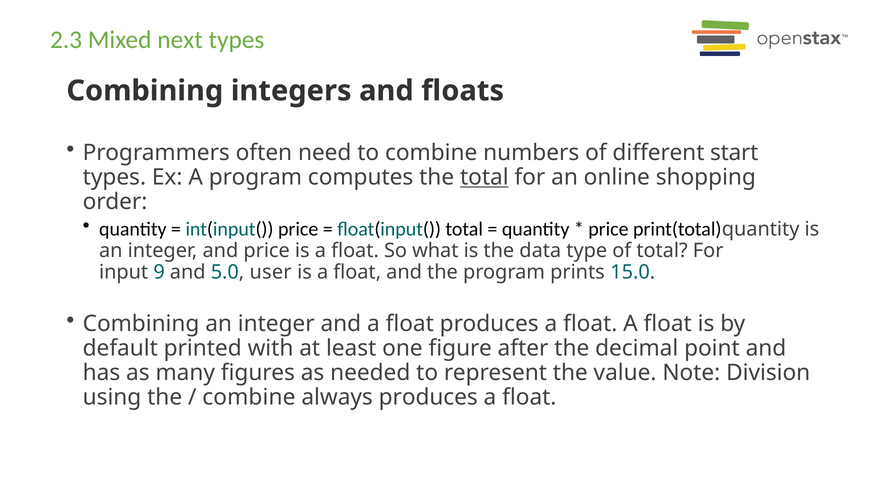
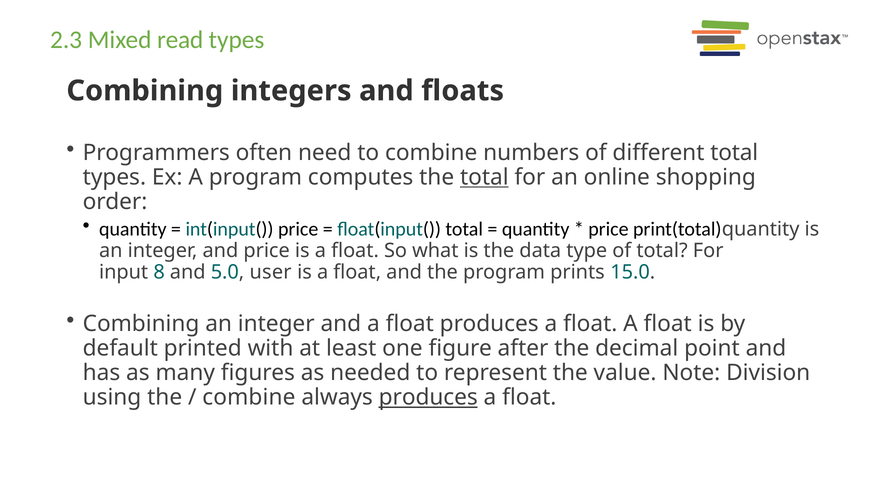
next: next -> read (180, 40)
different start: start -> total (734, 153)
9: 9 -> 8 (159, 272)
produces underline: none -> present (428, 397)
